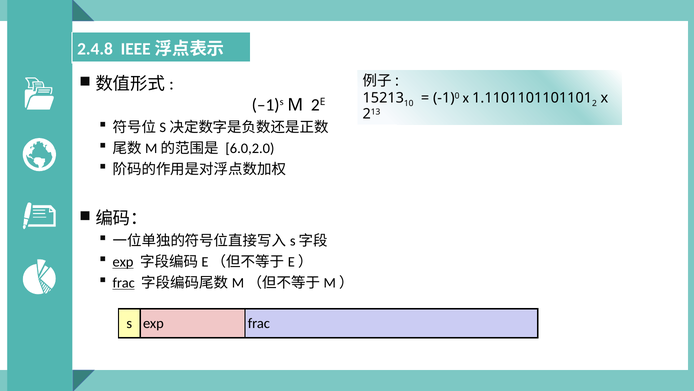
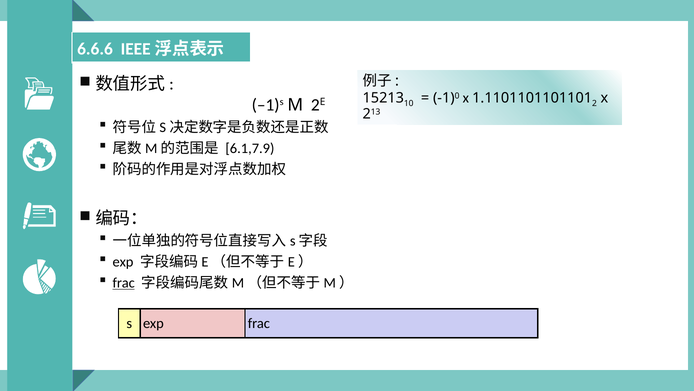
2.4.8: 2.4.8 -> 6.6.6 (95, 49)
6.0,2.0: 6.0,2.0 -> 6.1,7.9 (250, 148)
exp underline: present -> none (123, 262)
